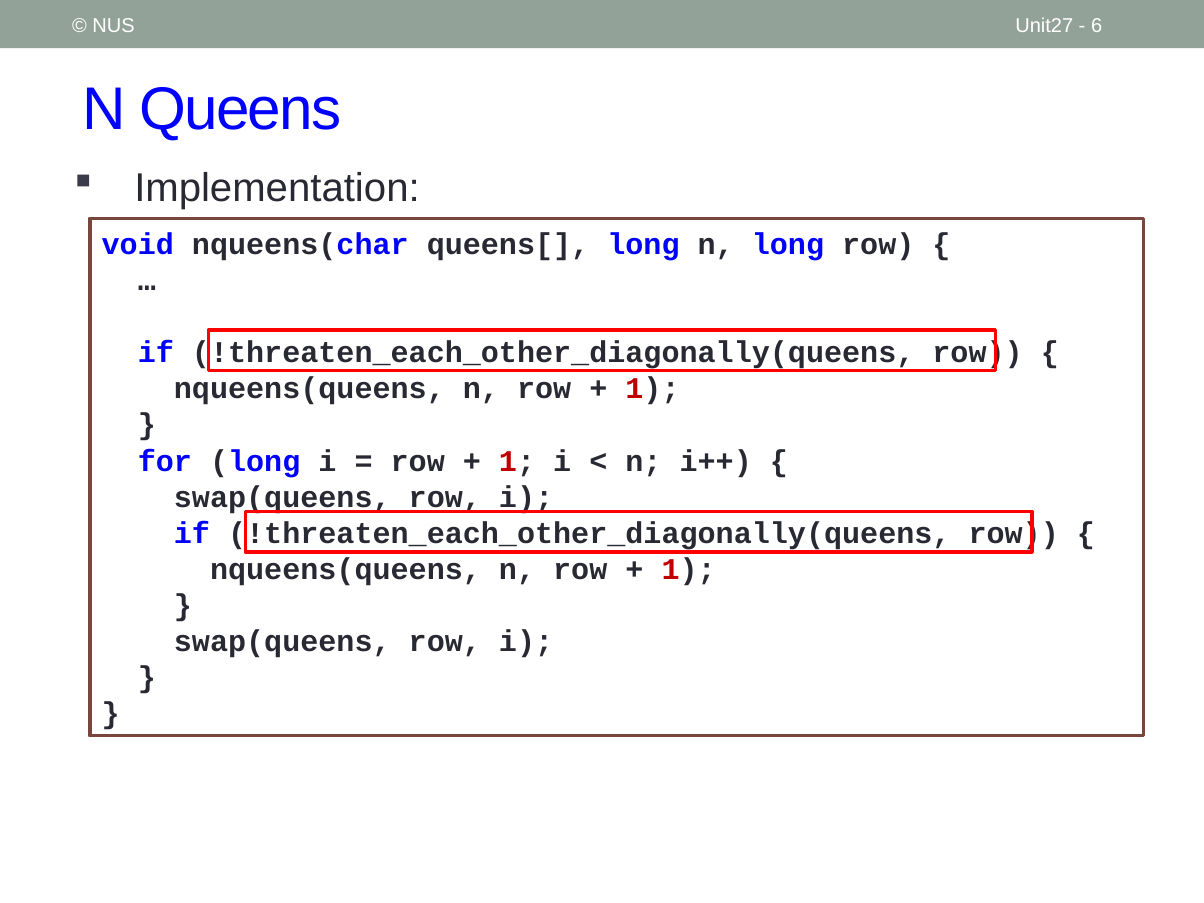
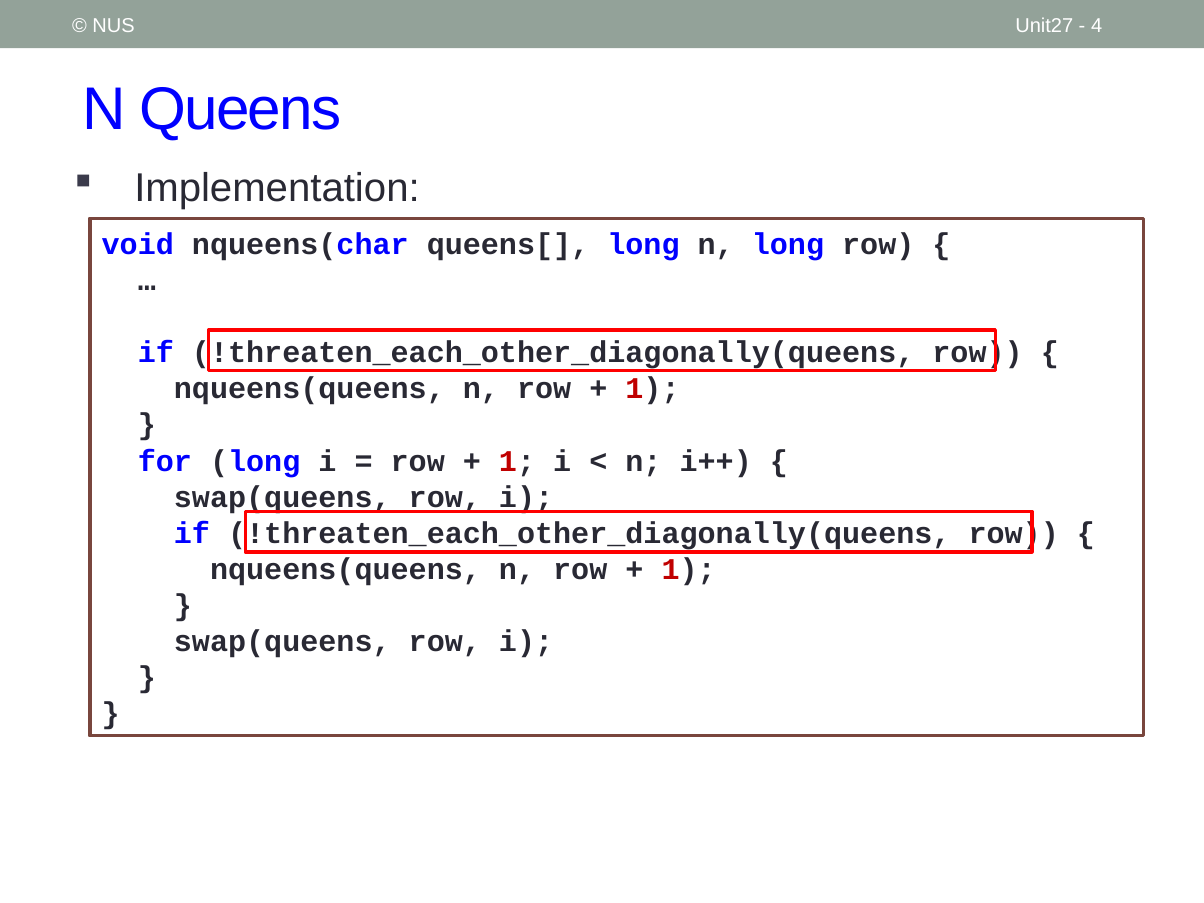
6: 6 -> 4 (1097, 25)
